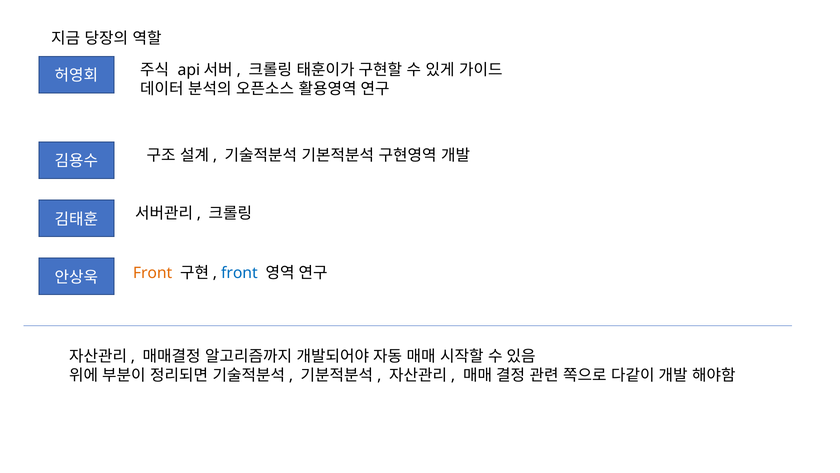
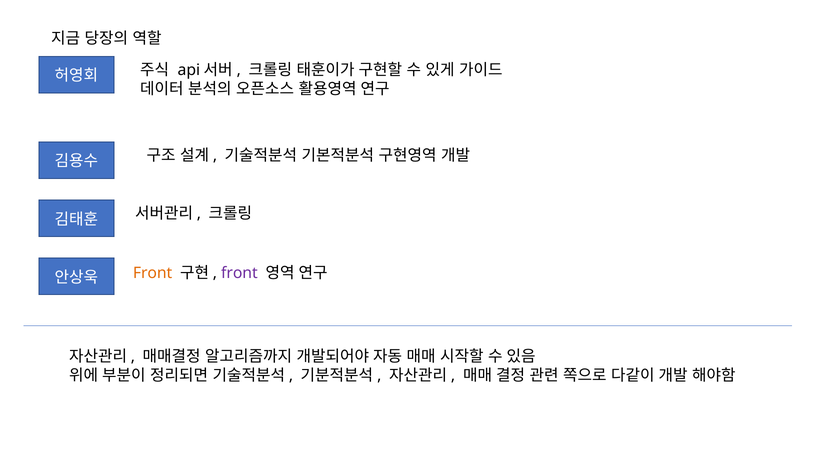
front colour: blue -> purple (239, 273)
